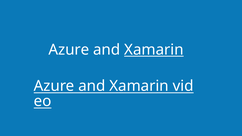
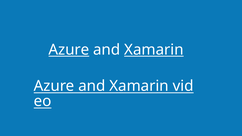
Azure underline: none -> present (69, 50)
